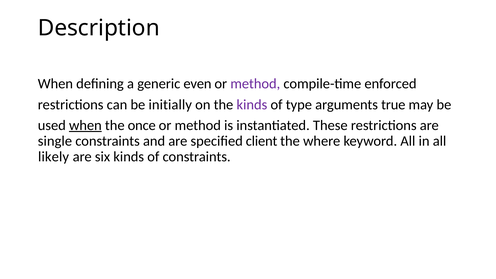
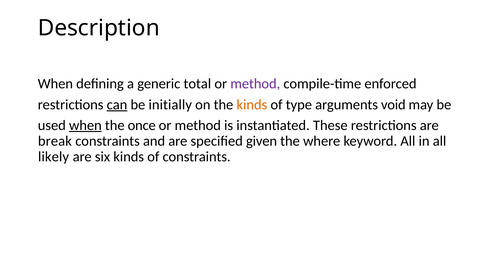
even: even -> total (197, 84)
can underline: none -> present (117, 105)
kinds colour: purple -> orange (252, 105)
true: true -> void (393, 105)
single: single -> break (55, 141)
client: client -> given (262, 141)
